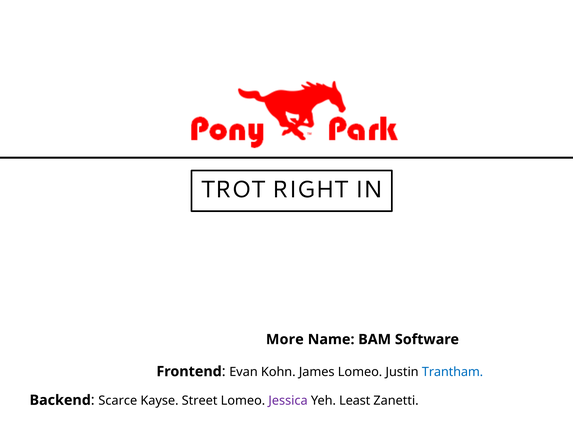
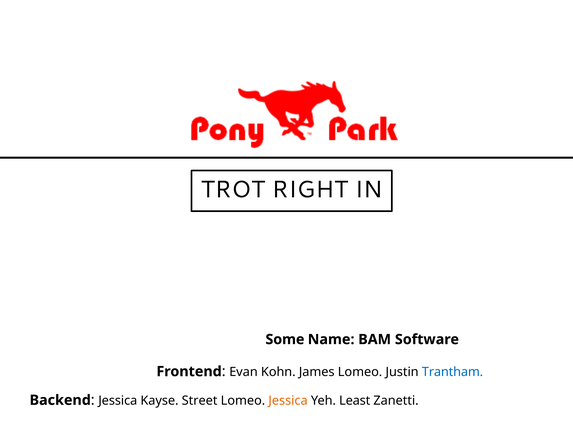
More: More -> Some (285, 339)
Scarce: Scarce -> Jessica (118, 400)
Jessica colour: purple -> orange (288, 400)
